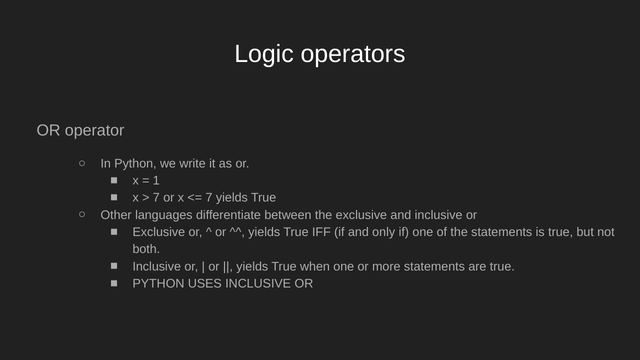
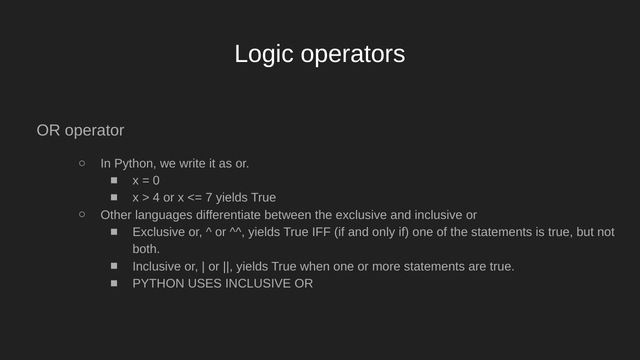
1: 1 -> 0 (156, 181)
7: 7 -> 4 (156, 198)
